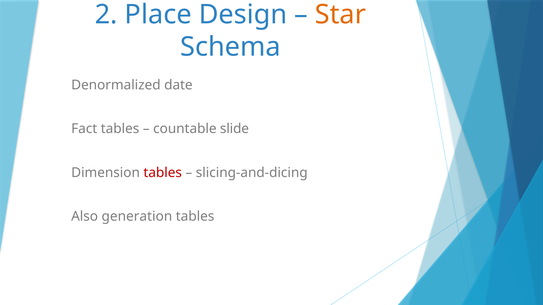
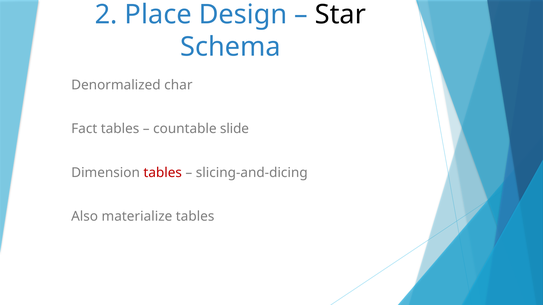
Star colour: orange -> black (340, 14)
date: date -> char (178, 85)
generation: generation -> materialize (137, 217)
